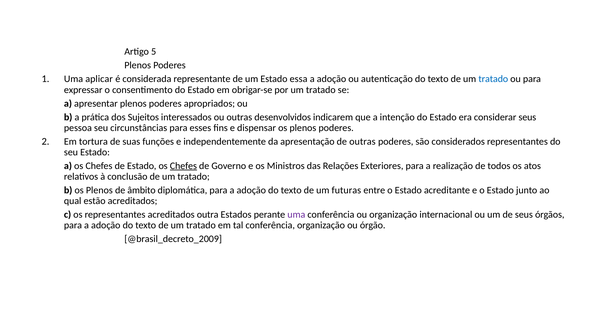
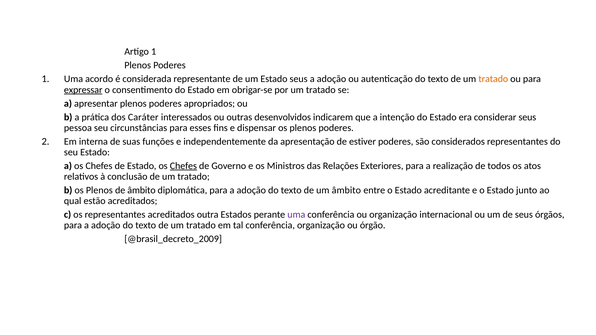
Artigo 5: 5 -> 1 (154, 52)
aplicar: aplicar -> acordo (99, 79)
Estado essa: essa -> seus (299, 79)
tratado colour: blue -> orange (493, 79)
expressar underline: none -> present (83, 90)
Sujeitos: Sujeitos -> Caráter (143, 117)
tortura: tortura -> interna (93, 142)
de outras: outras -> estiver (363, 142)
um futuras: futuras -> âmbito (346, 190)
